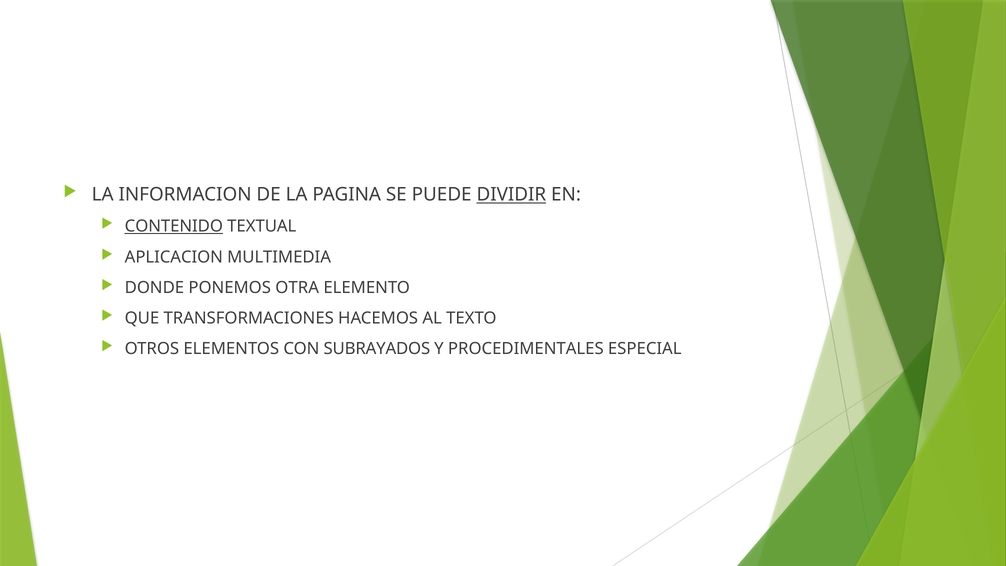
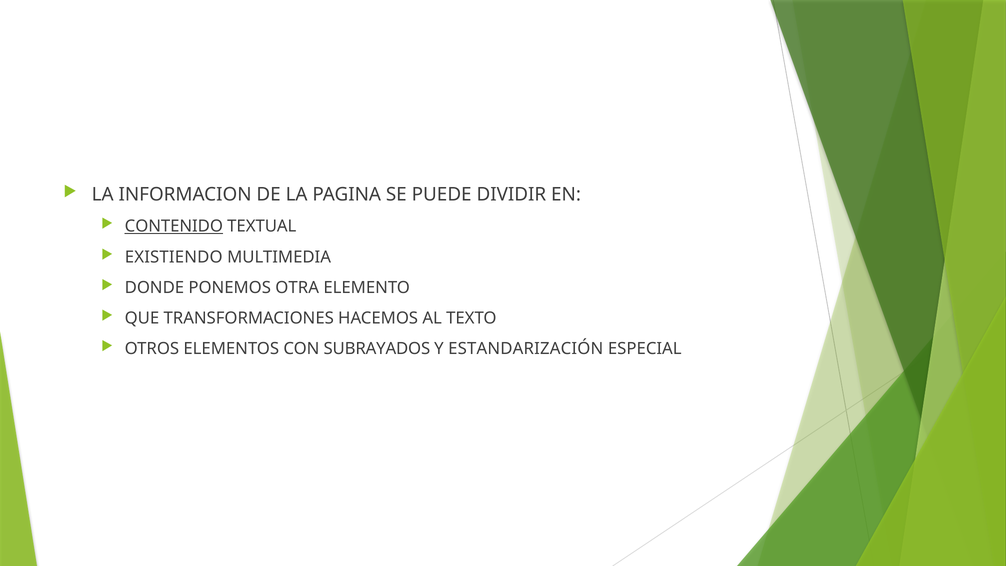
DIVIDIR underline: present -> none (511, 195)
APLICACION: APLICACION -> EXISTIENDO (174, 257)
PROCEDIMENTALES: PROCEDIMENTALES -> ESTANDARIZACIÓN (526, 349)
